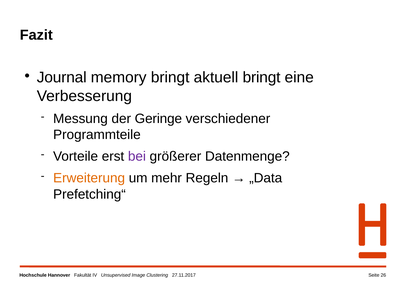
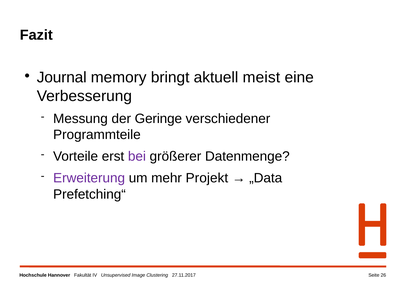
aktuell bringt: bringt -> meist (261, 78)
Erweiterung colour: orange -> purple (89, 178)
Regeln: Regeln -> Projekt (207, 178)
